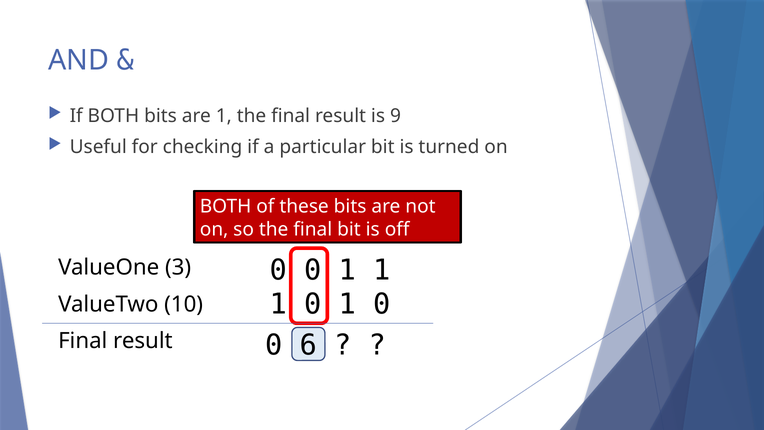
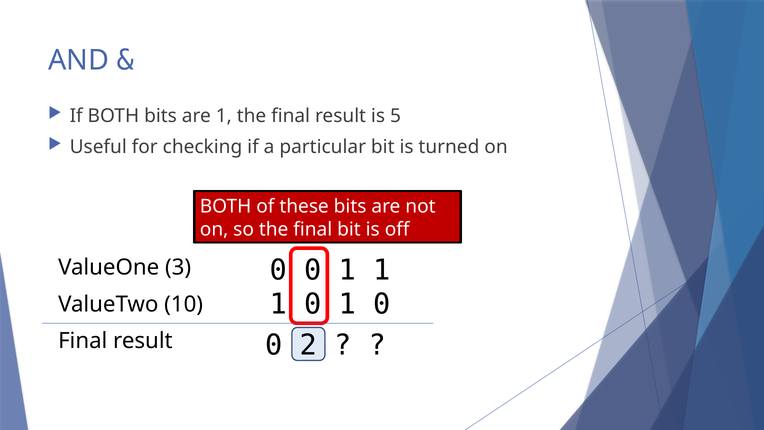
9: 9 -> 5 (396, 116)
6: 6 -> 2 (308, 345)
